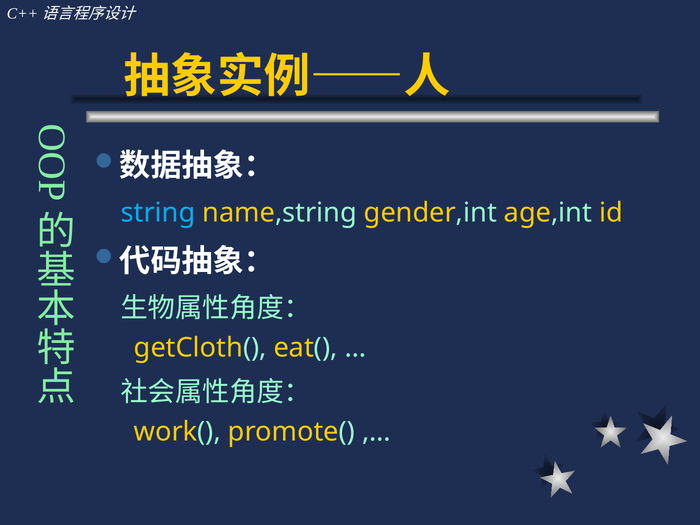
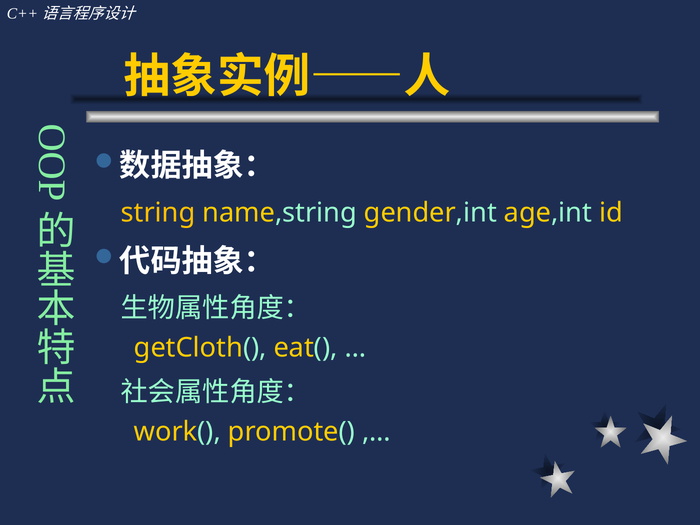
string colour: light blue -> yellow (158, 213)
